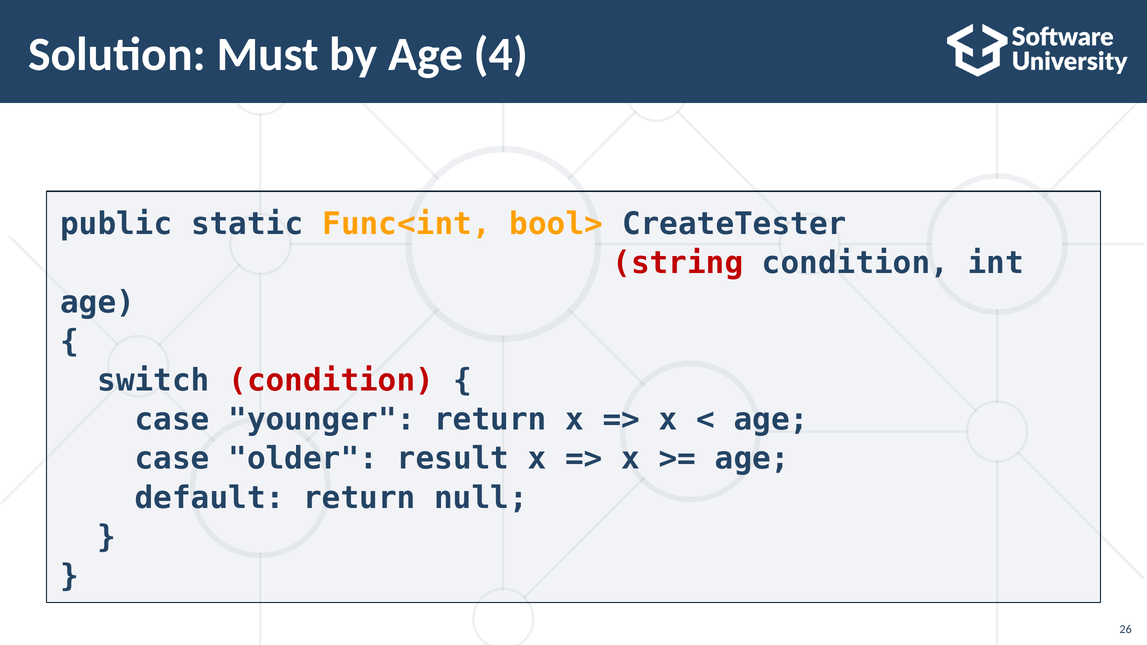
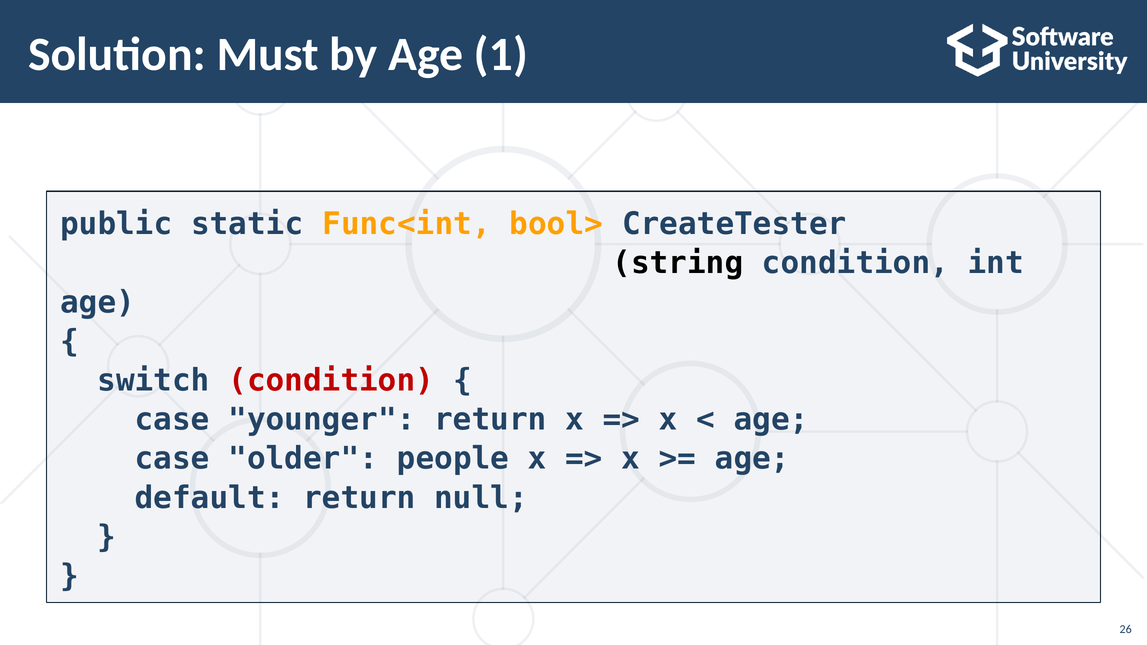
4: 4 -> 1 (501, 54)
string colour: red -> black (678, 263)
result: result -> people (453, 459)
